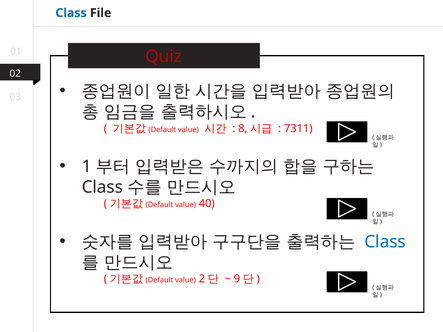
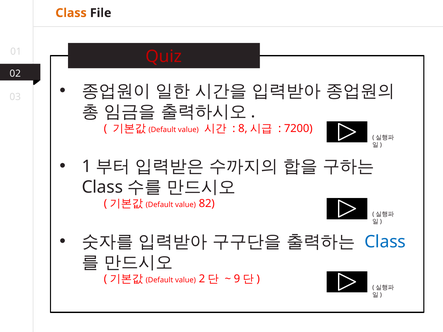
Class colour: blue -> orange (71, 13)
7311: 7311 -> 7200 (298, 128)
40: 40 -> 82 (207, 204)
